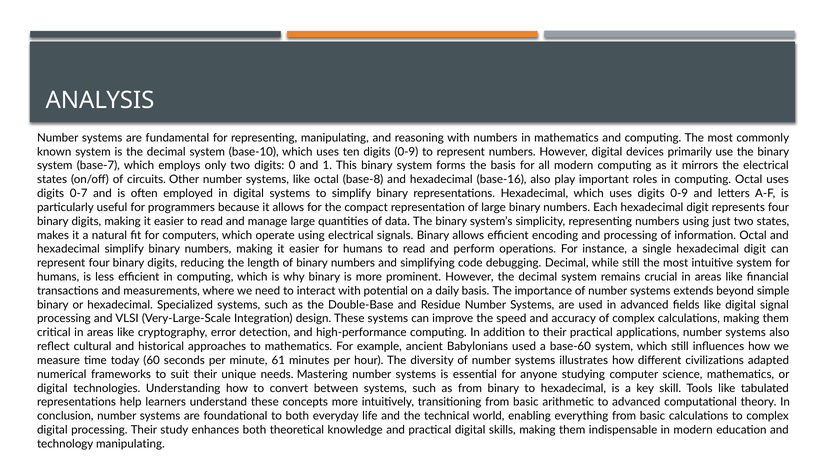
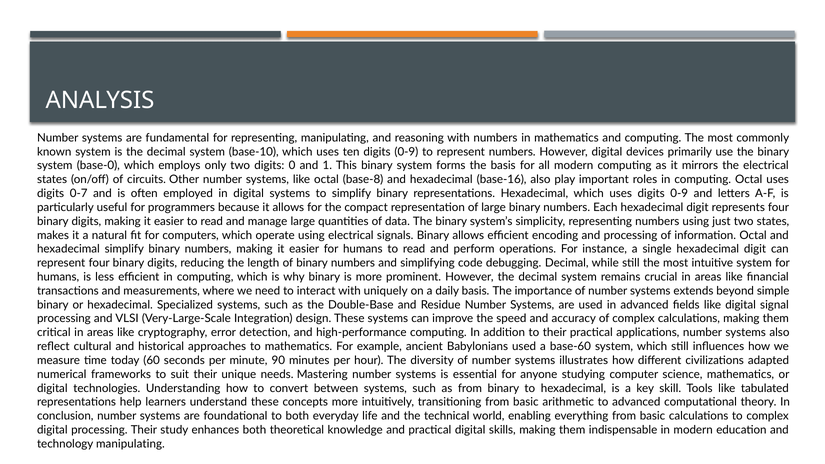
base-7: base-7 -> base-0 (98, 166)
potential: potential -> uniquely (386, 291)
61: 61 -> 90 (278, 360)
